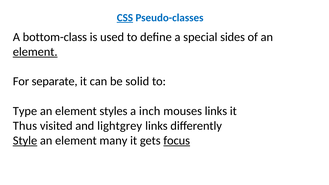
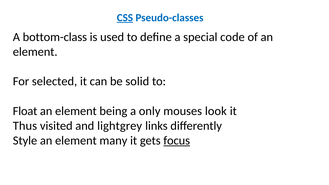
sides: sides -> code (232, 37)
element underline: present -> none (35, 52)
separate: separate -> selected (55, 81)
Type: Type -> Float (25, 111)
styles: styles -> being (113, 111)
inch: inch -> only (150, 111)
mouses links: links -> look (216, 111)
Style underline: present -> none (25, 141)
